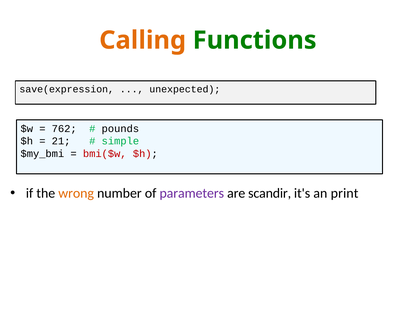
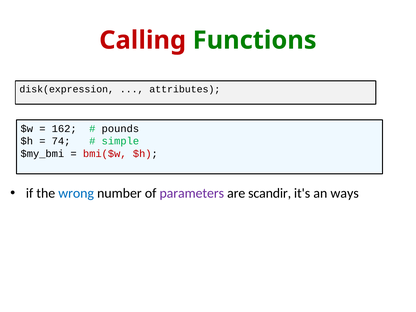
Calling colour: orange -> red (143, 40)
save(expression: save(expression -> disk(expression (67, 89)
unexpected: unexpected -> attributes (185, 89)
762: 762 -> 162 (64, 129)
21: 21 -> 74 (61, 141)
wrong colour: orange -> blue (76, 193)
print: print -> ways (345, 193)
